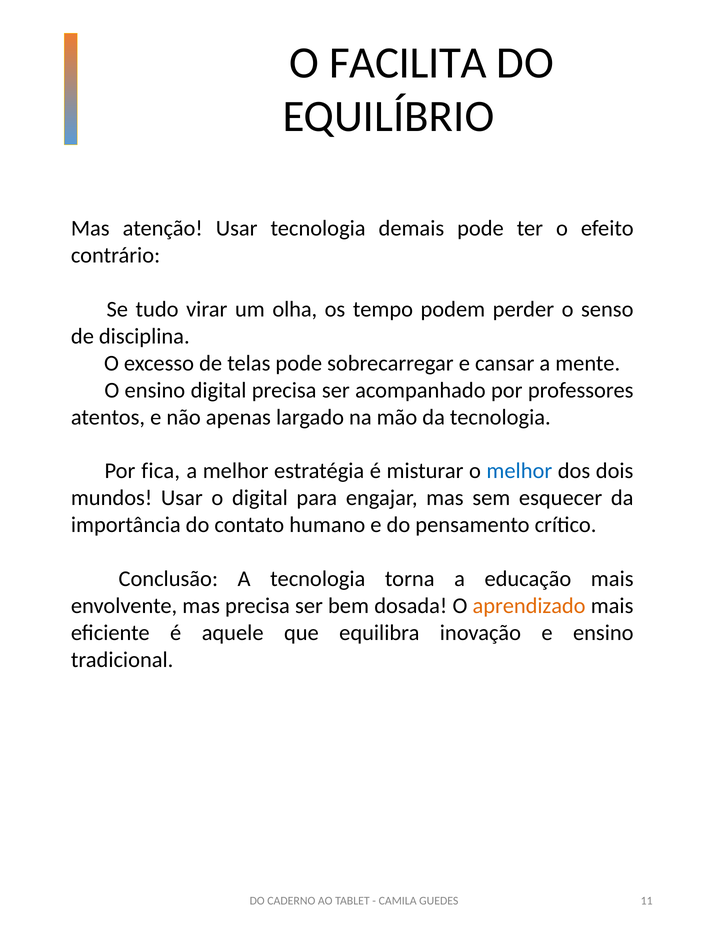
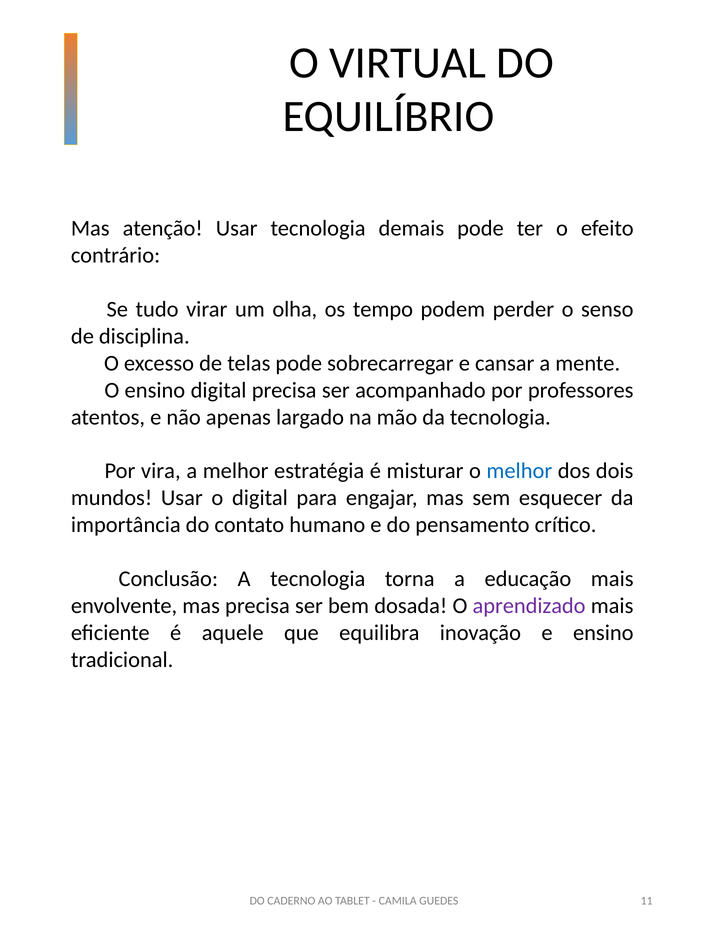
FACILITA: FACILITA -> VIRTUAL (408, 63)
fica: fica -> vira (161, 471)
aprendizado colour: orange -> purple (529, 606)
